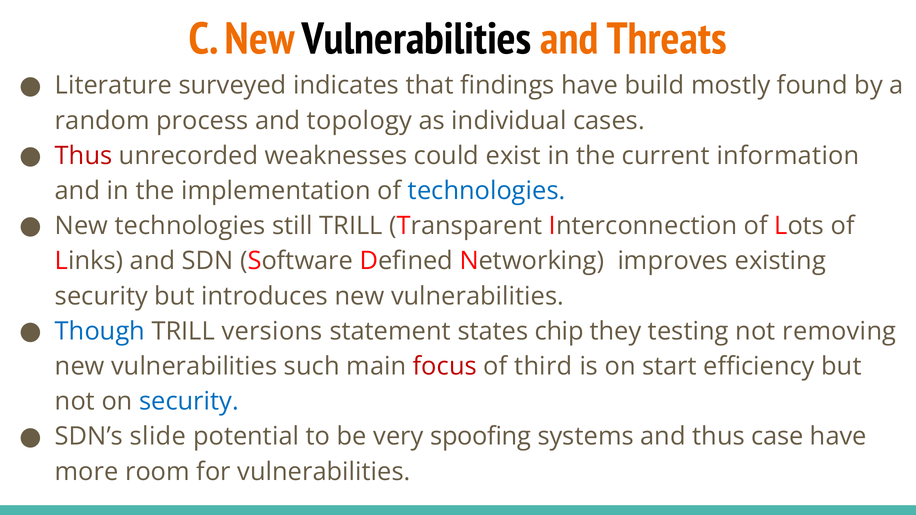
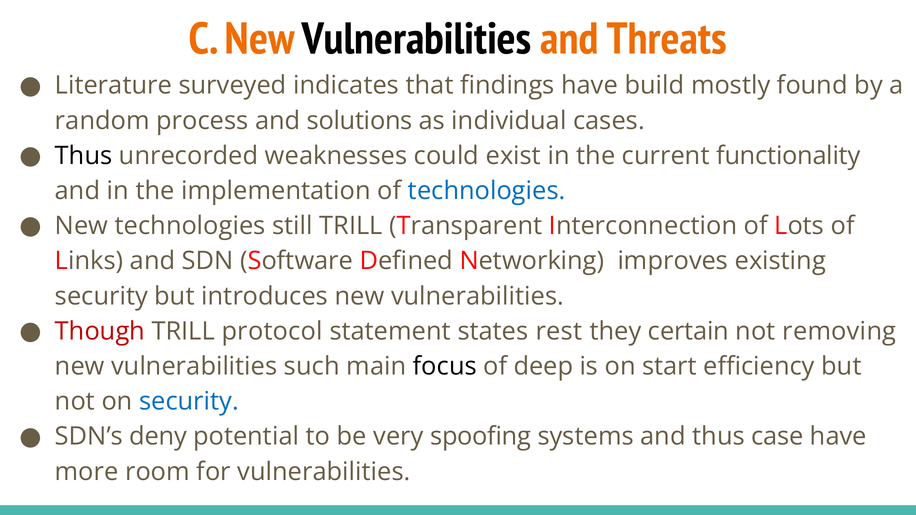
topology: topology -> solutions (360, 121)
Thus colour: red -> black (84, 156)
information: information -> functionality (788, 156)
Though colour: blue -> red (100, 331)
versions: versions -> protocol (272, 331)
chip: chip -> rest (559, 331)
testing: testing -> certain (688, 331)
focus colour: red -> black (445, 367)
third: third -> deep (544, 367)
slide: slide -> deny (158, 437)
